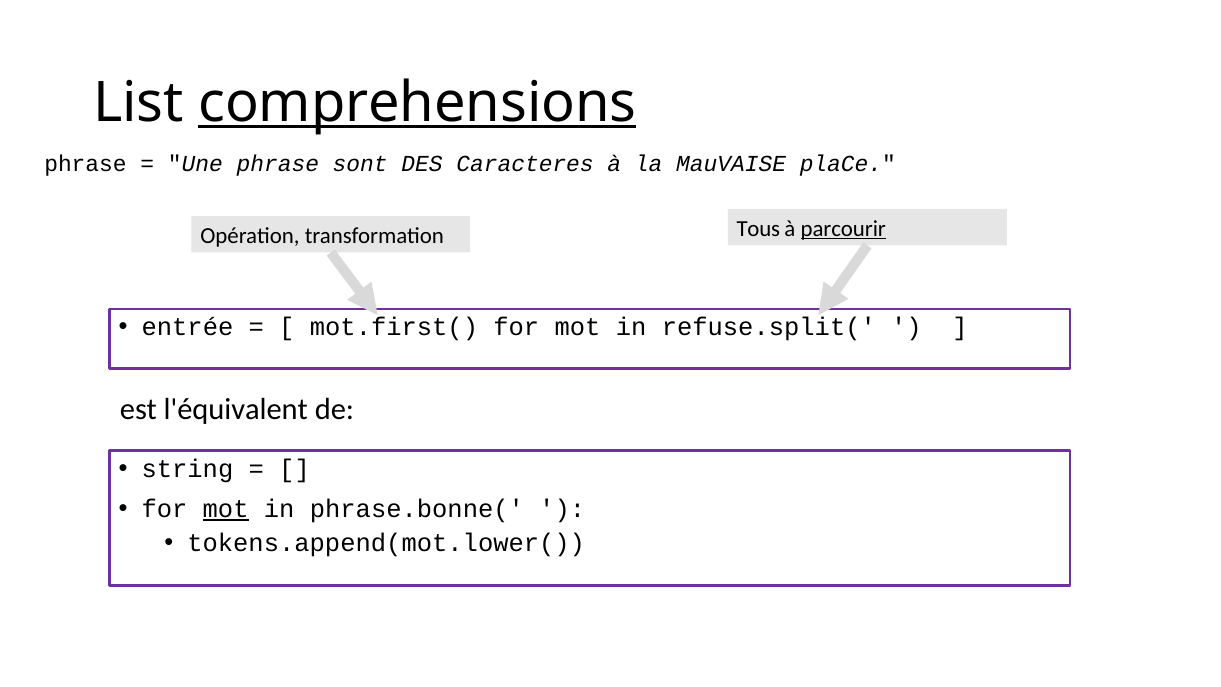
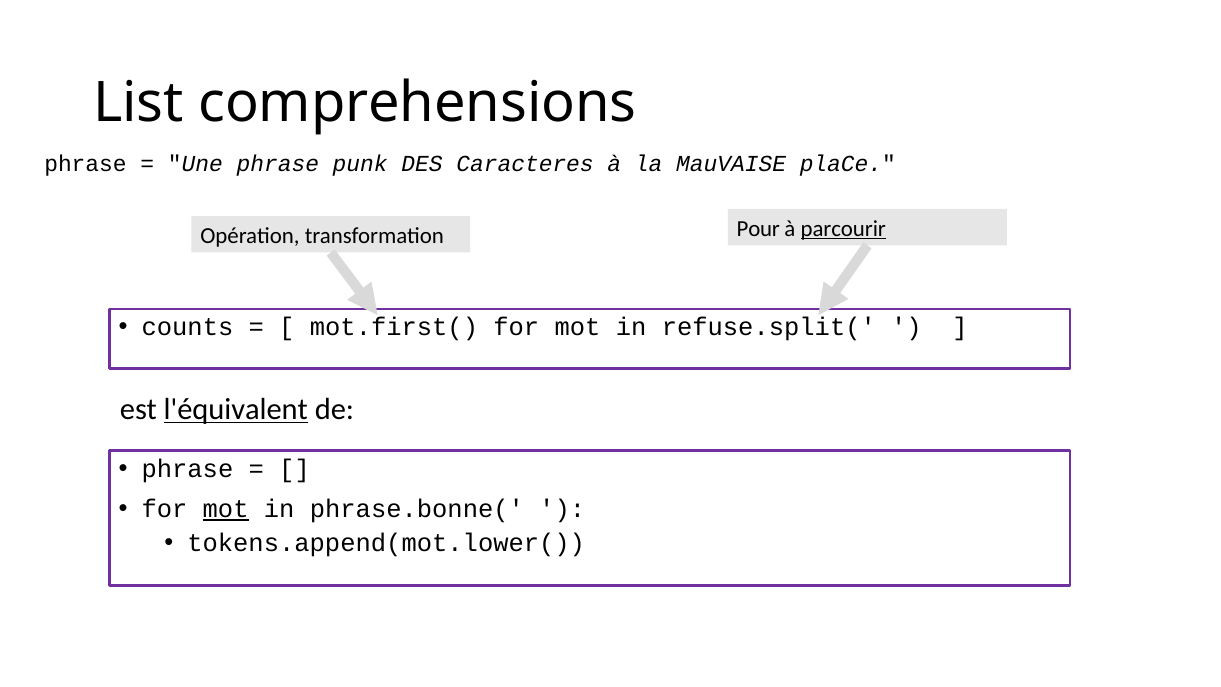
comprehensions underline: present -> none (417, 103)
sont: sont -> punk (360, 164)
Tous: Tous -> Pour (758, 229)
entrée: entrée -> counts (187, 327)
l'équivalent underline: none -> present (236, 409)
string: string -> phrase (187, 469)
